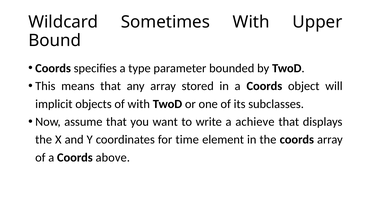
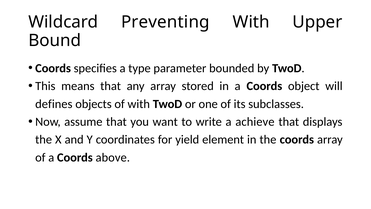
Sometimes: Sometimes -> Preventing (165, 22)
implicit: implicit -> defines (54, 104)
time: time -> yield (187, 139)
